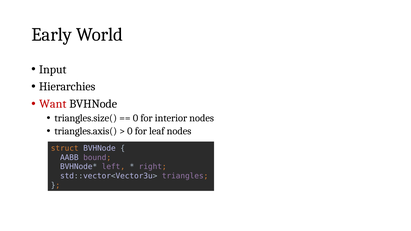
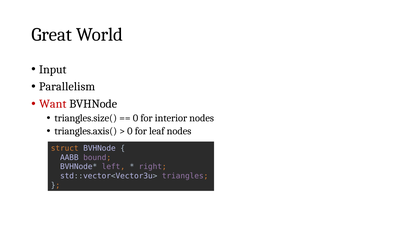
Early: Early -> Great (52, 35)
Hierarchies: Hierarchies -> Parallelism (67, 87)
